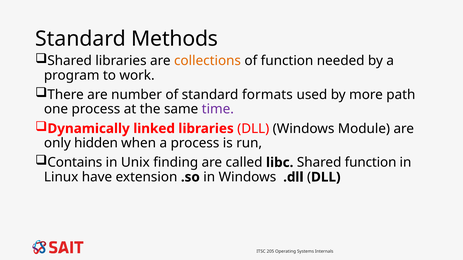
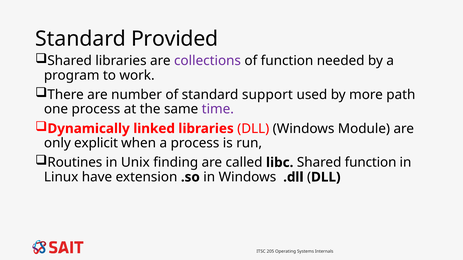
Methods: Methods -> Provided (175, 39)
collections colour: orange -> purple (207, 61)
formats: formats -> support (267, 95)
hidden: hidden -> explicit (96, 143)
Contains: Contains -> Routines (75, 163)
